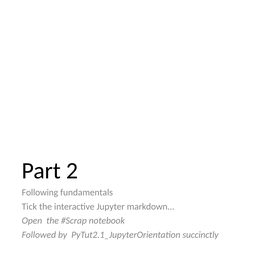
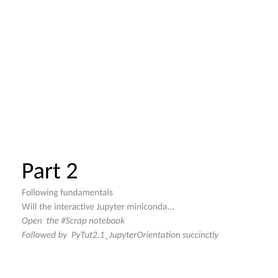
Tick: Tick -> Will (29, 207)
markdown: markdown -> miniconda (151, 207)
